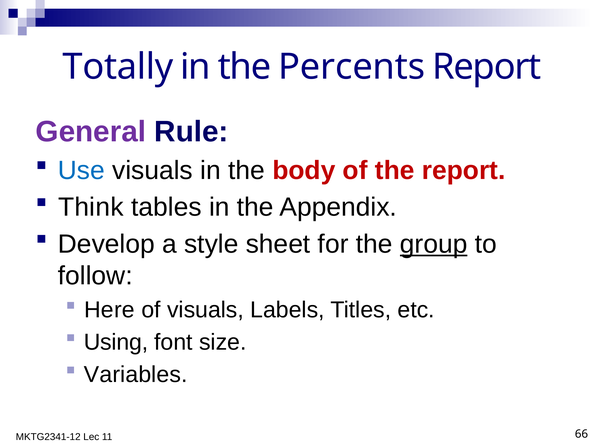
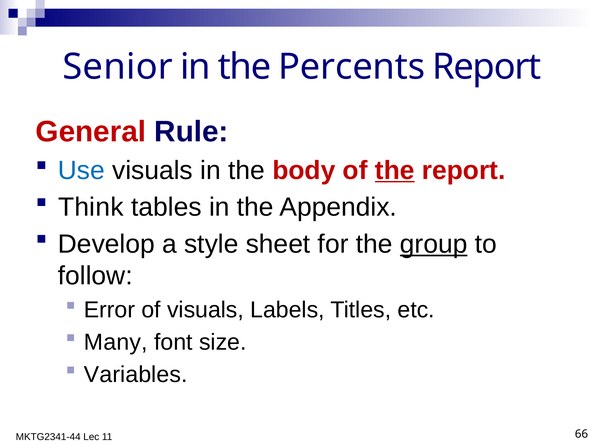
Totally: Totally -> Senior (118, 67)
General colour: purple -> red (91, 132)
the underline: none -> present (395, 170)
Here: Here -> Error (110, 310)
Using: Using -> Many (116, 343)
MKTG2341-12: MKTG2341-12 -> MKTG2341-44 (48, 437)
